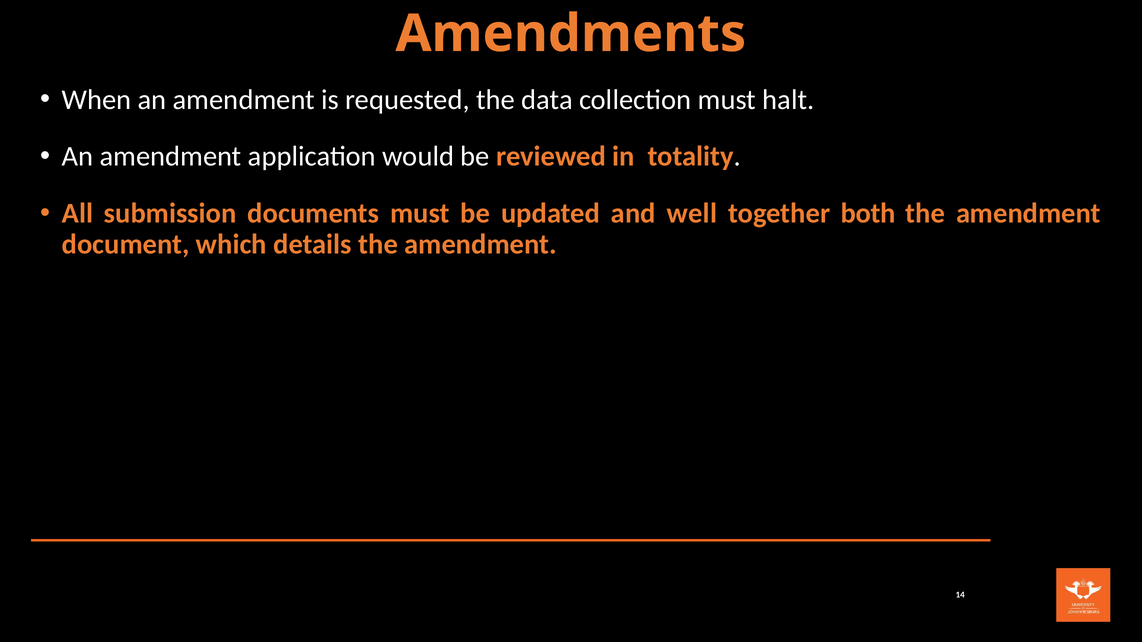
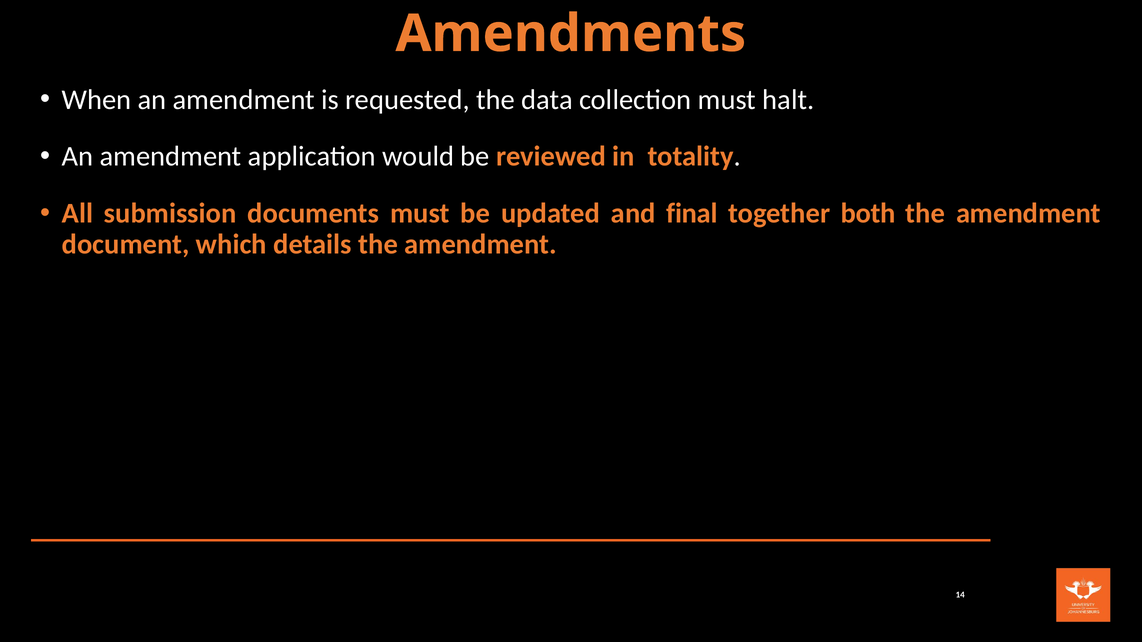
well: well -> final (692, 214)
